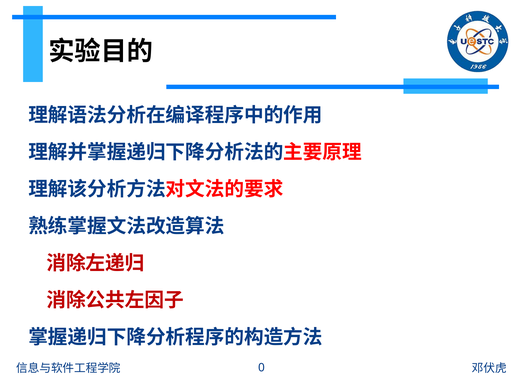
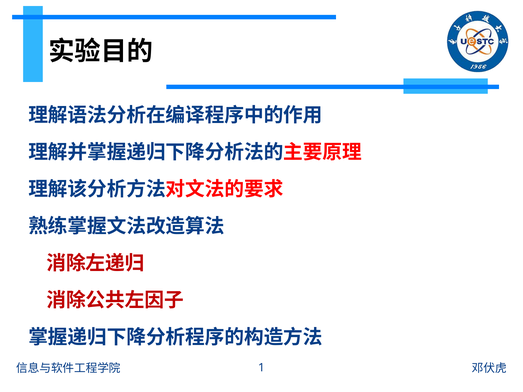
0: 0 -> 1 (261, 368)
